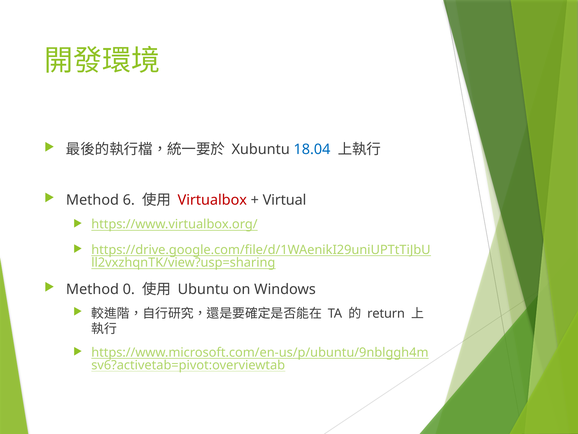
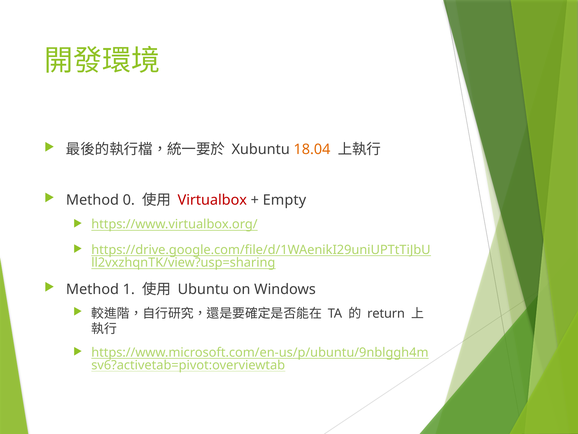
18.04 colour: blue -> orange (312, 149)
6: 6 -> 0 (129, 200)
Virtual: Virtual -> Empty (284, 200)
0: 0 -> 1 (129, 289)
